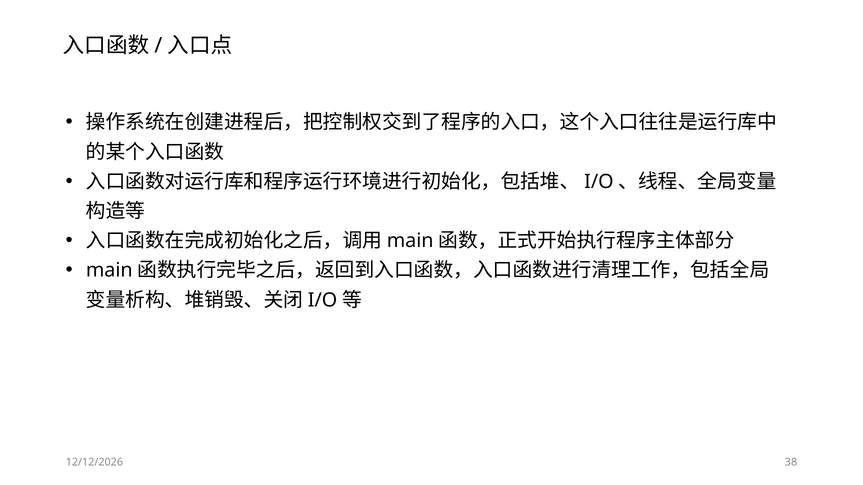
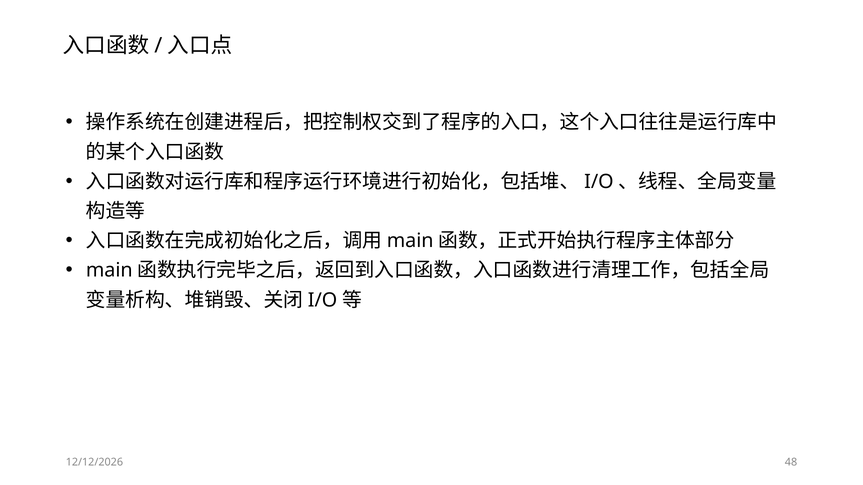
38: 38 -> 48 (791, 463)
